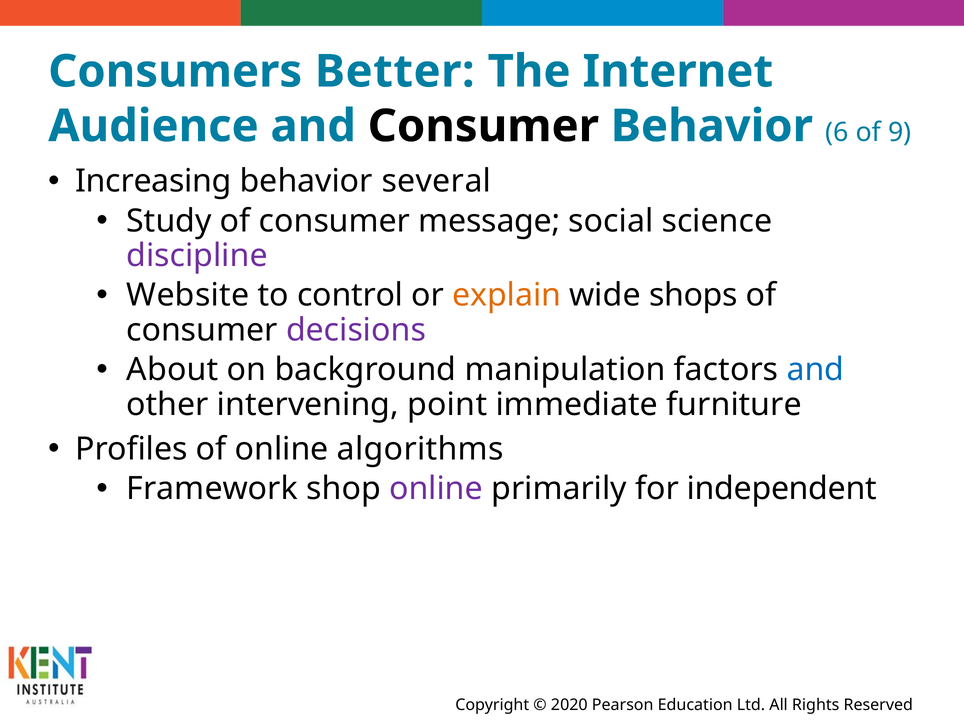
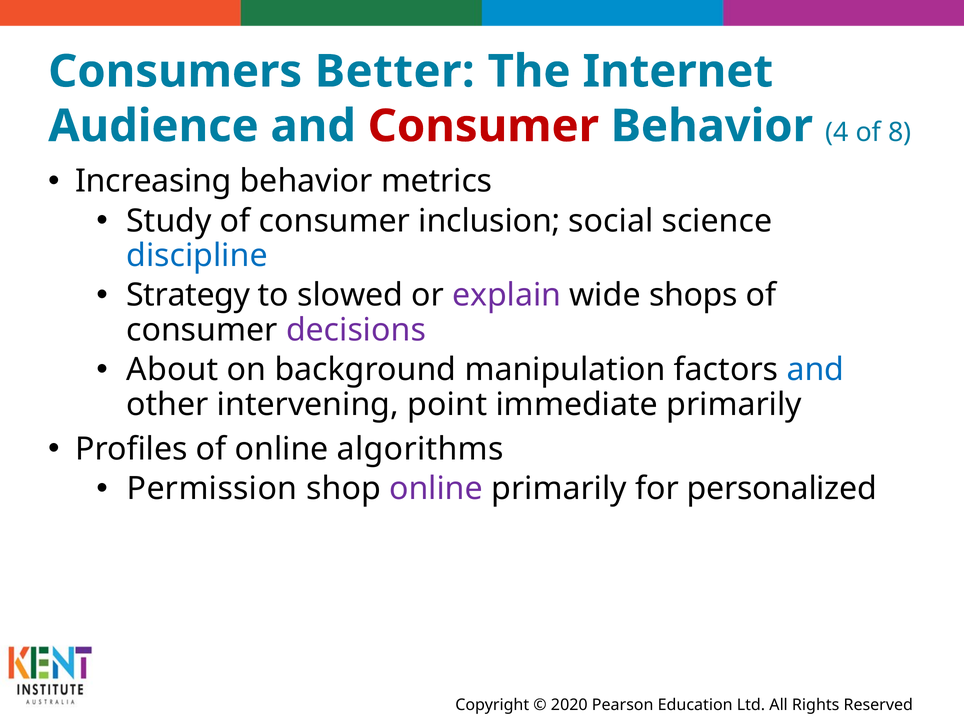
Consumer colour: black -> red (483, 126)
6: 6 -> 4 (837, 132)
9: 9 -> 8 (900, 132)
several: several -> metrics (437, 181)
message: message -> inclusion (489, 221)
discipline colour: purple -> blue (197, 256)
Website: Website -> Strategy (188, 295)
control: control -> slowed (350, 295)
explain colour: orange -> purple (507, 295)
immediate furniture: furniture -> primarily (734, 404)
Framework: Framework -> Permission (212, 489)
independent: independent -> personalized (782, 489)
